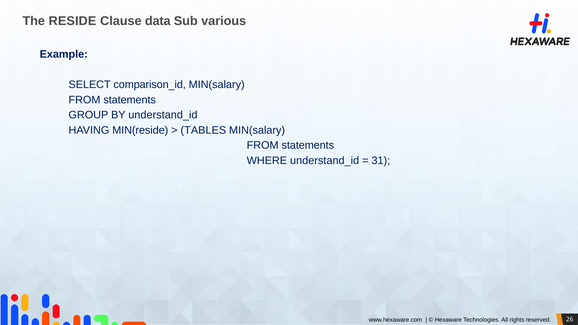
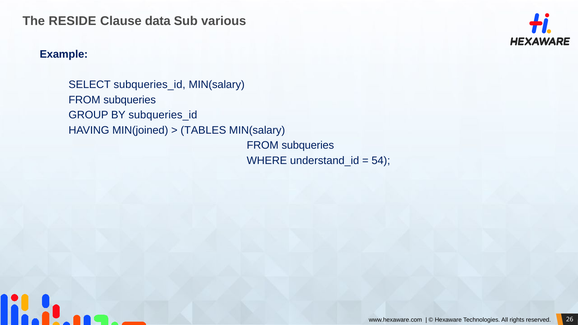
SELECT comparison_id: comparison_id -> subqueries_id (150, 85)
statements: statements -> subqueries (130, 100)
BY understand_id: understand_id -> subqueries_id (163, 115)
MIN(reside: MIN(reside -> MIN(joined (140, 130)
statements: statements -> subqueries (308, 145)
31: 31 -> 54 (381, 161)
